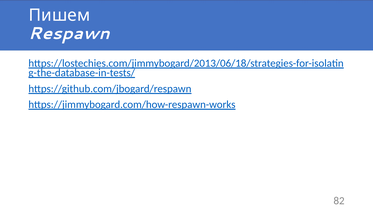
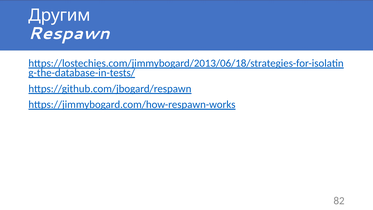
Пишем: Пишем -> Другим (60, 15)
